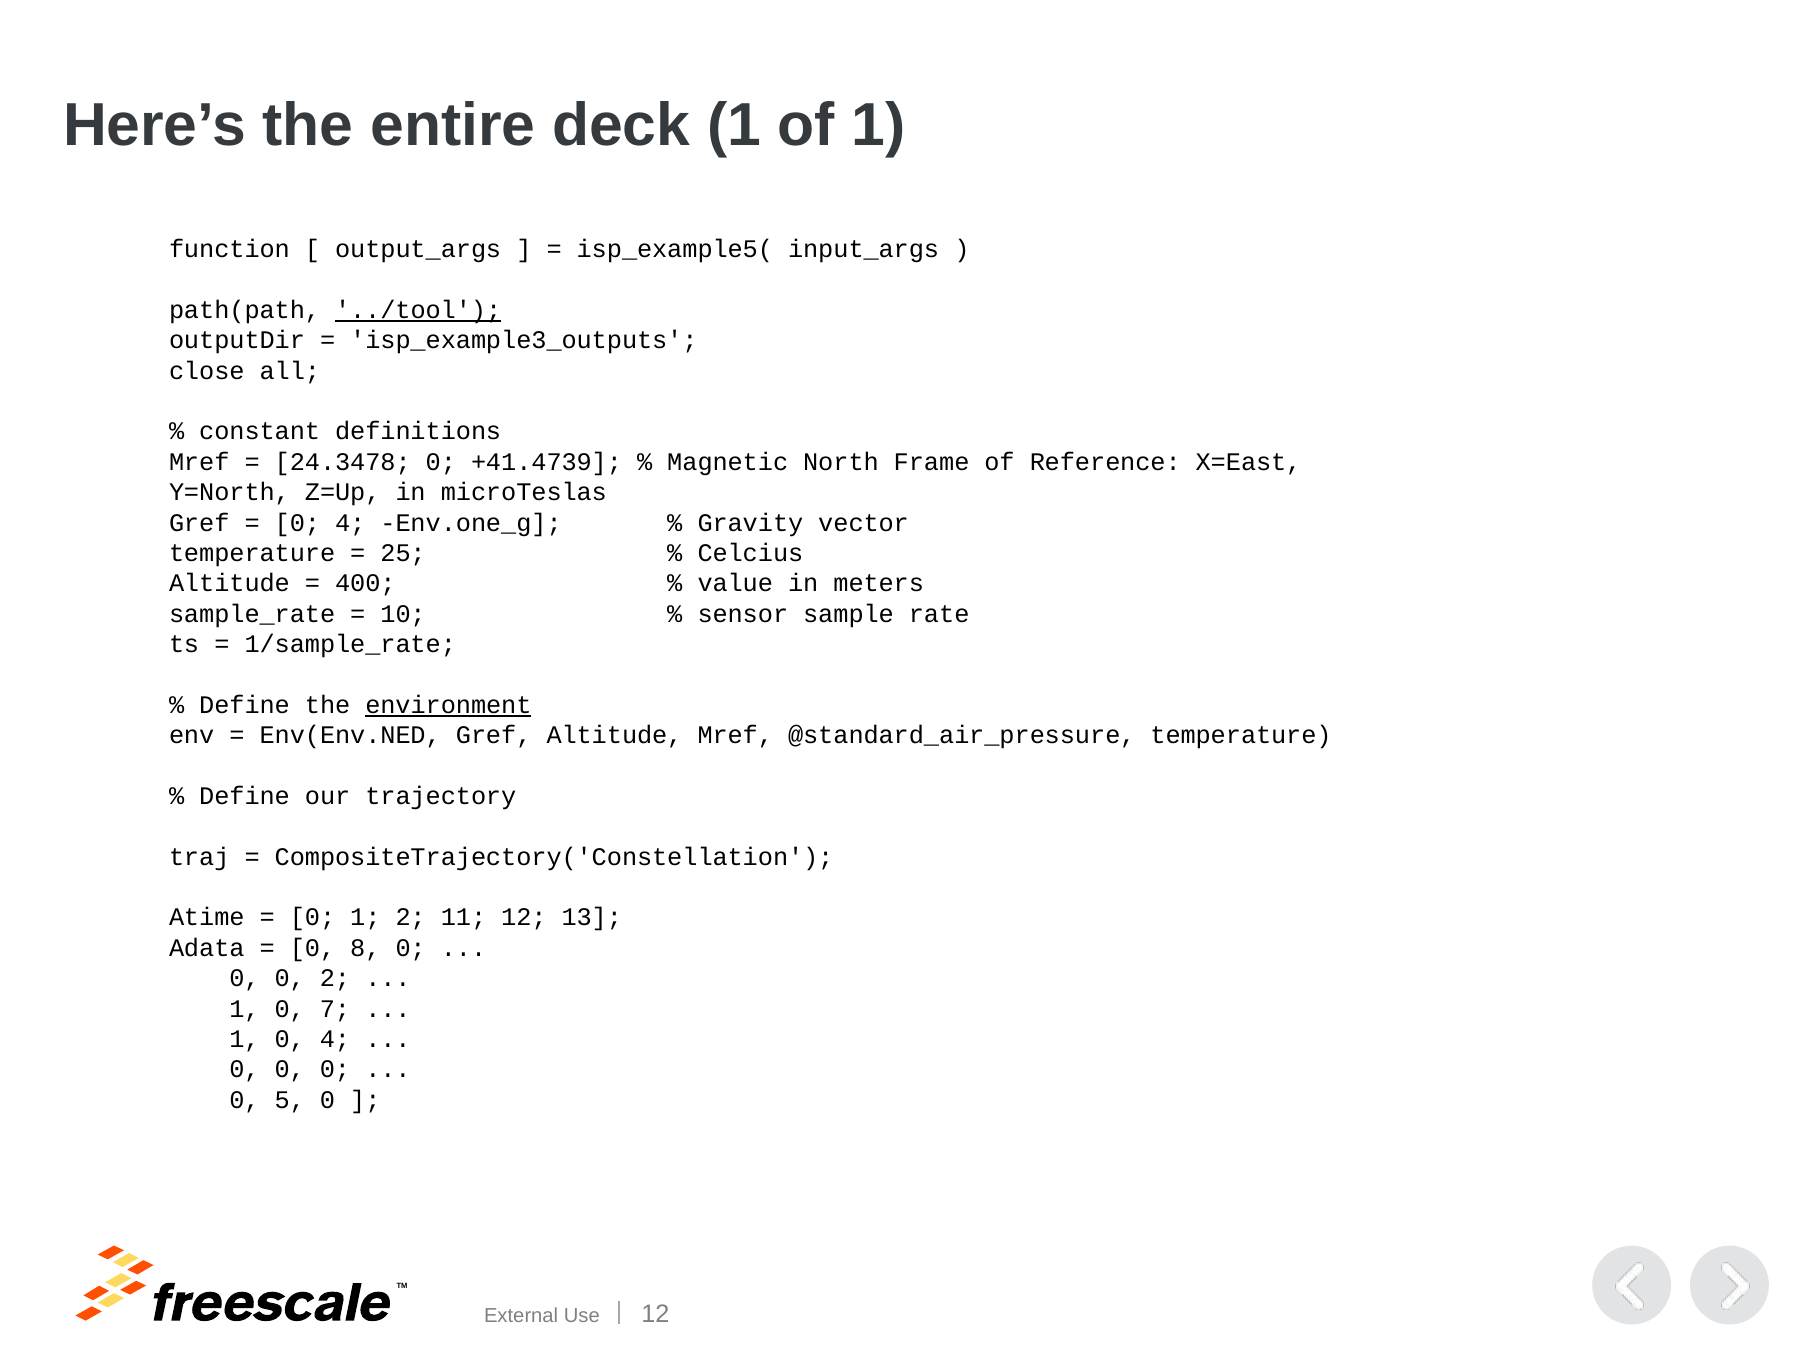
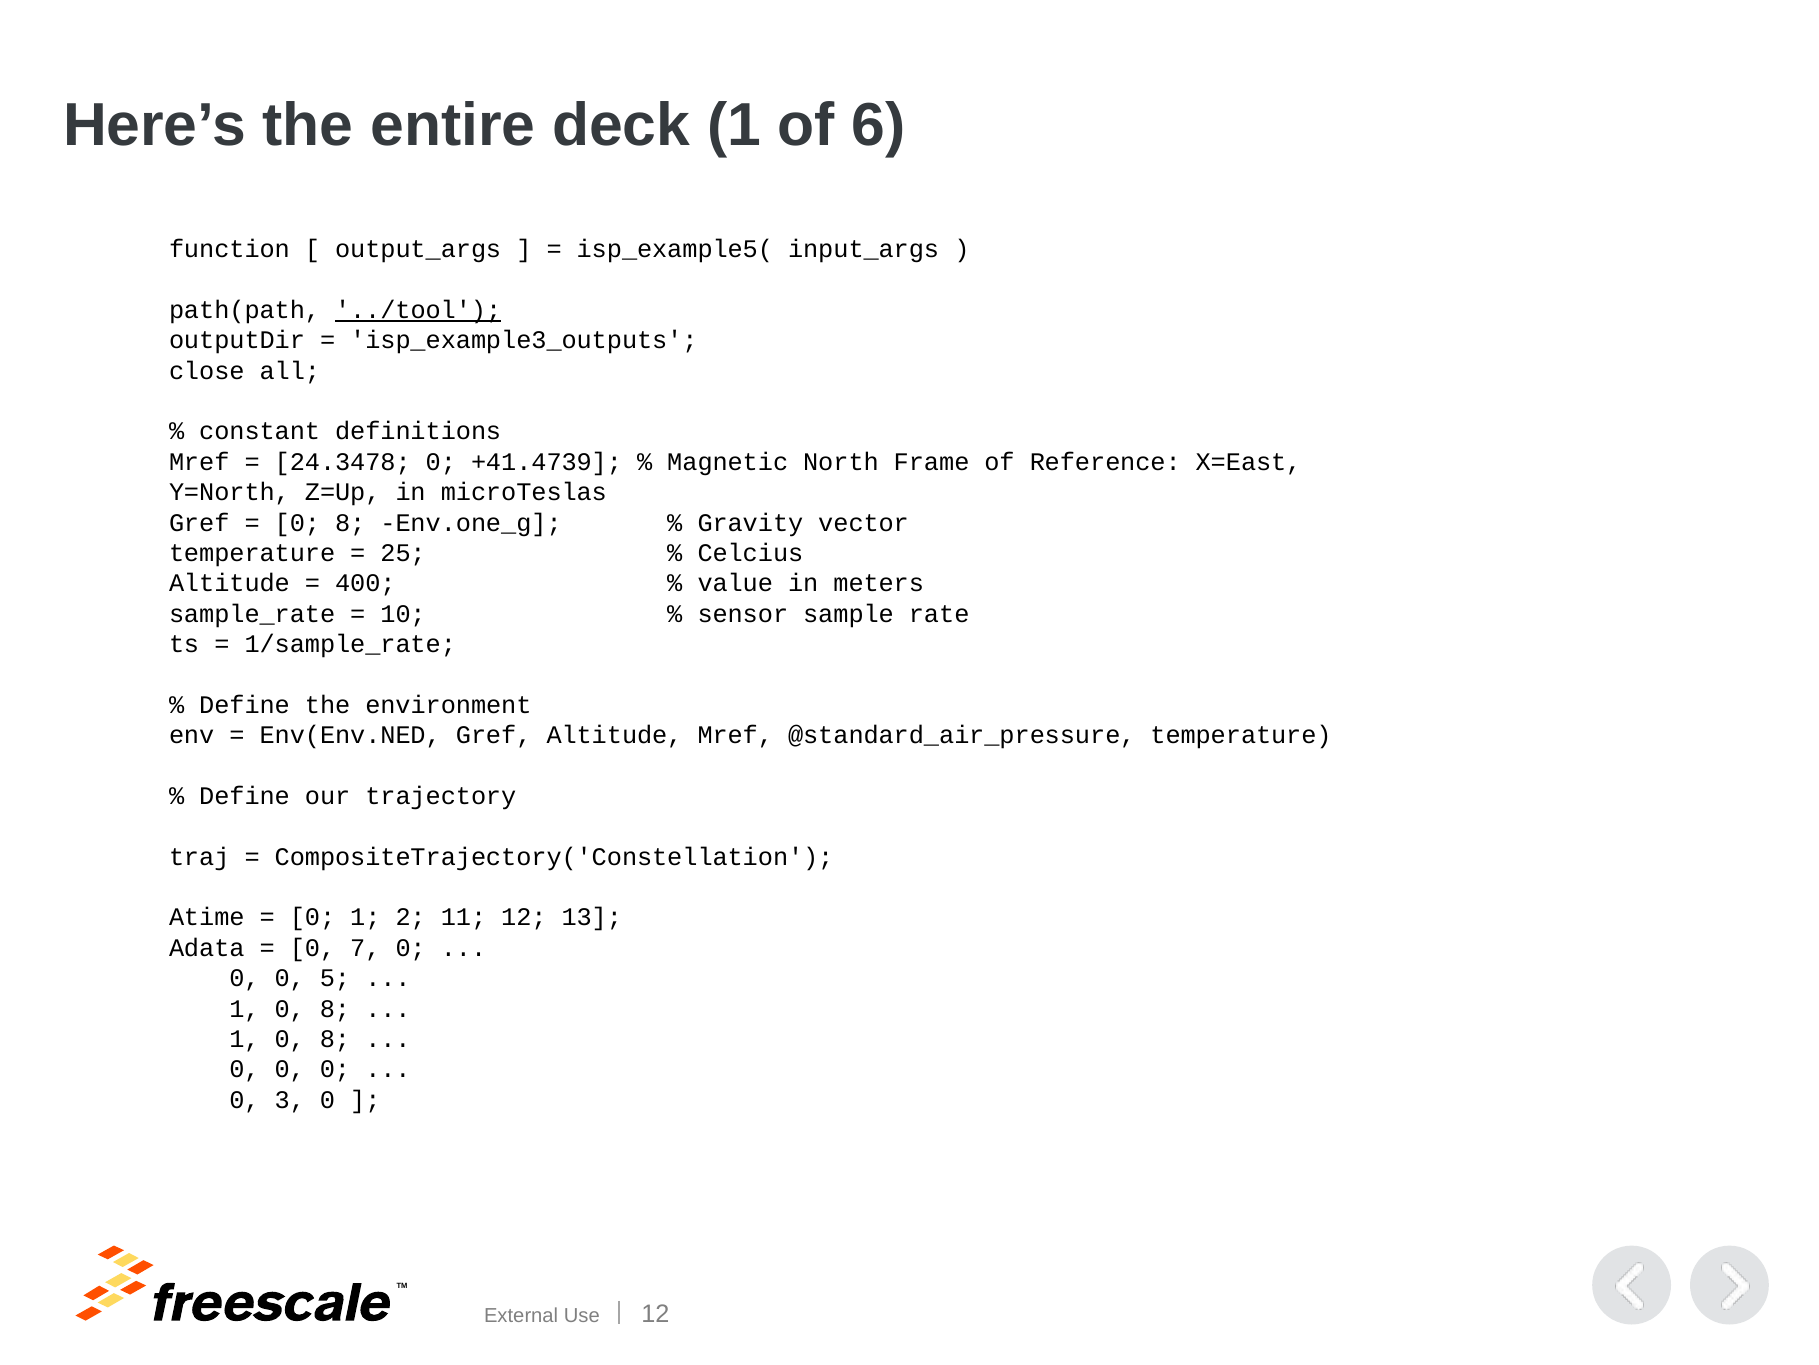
of 1: 1 -> 6 (879, 125)
4: 4 -> 8 (350, 522)
environment underline: present -> none (448, 705)
8: 8 -> 7 (365, 947)
0 2: 2 -> 5 (335, 978)
7: 7 -> 8 (335, 1008)
4: 4 -> 8 (335, 1039)
5: 5 -> 3 (290, 1099)
